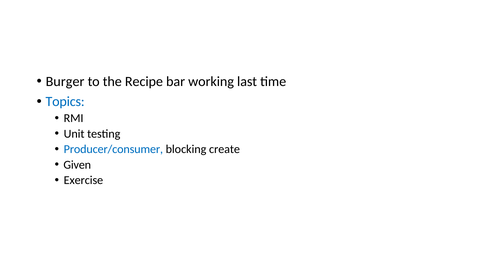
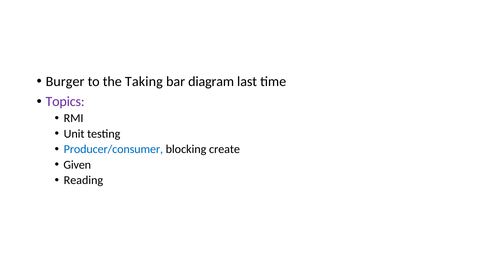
Recipe: Recipe -> Taking (144, 81)
working: working -> diagram (211, 81)
Topics colour: blue -> purple (65, 101)
Exercise: Exercise -> Reading (83, 180)
